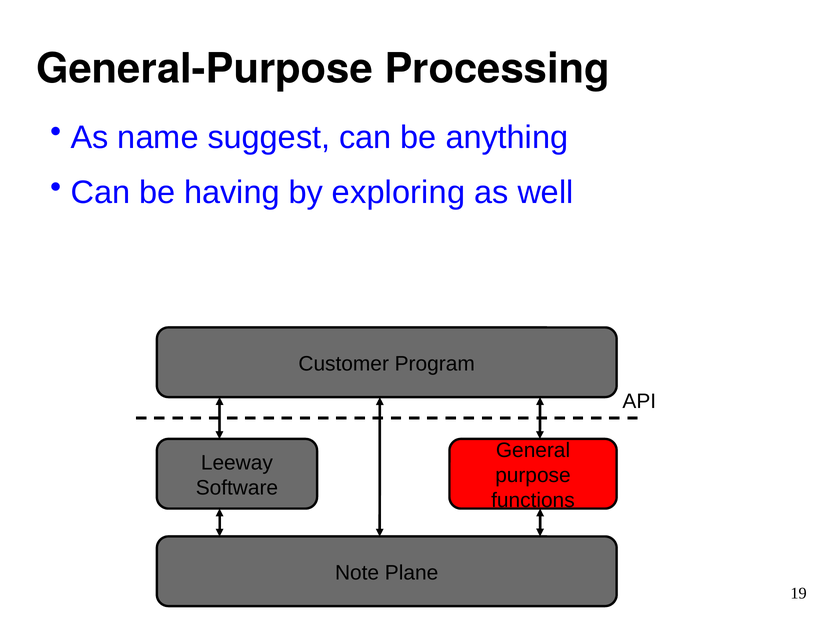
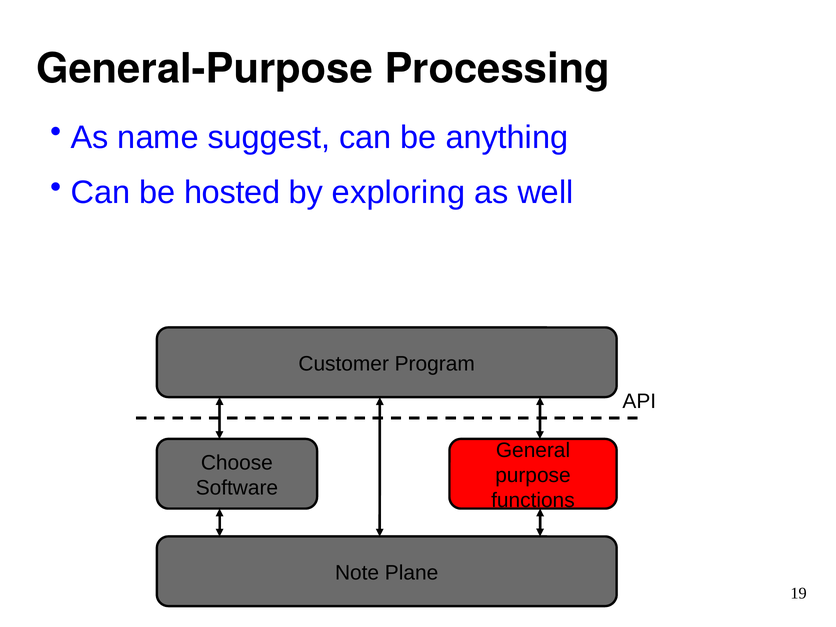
having: having -> hosted (232, 193)
Leeway: Leeway -> Choose (237, 463)
